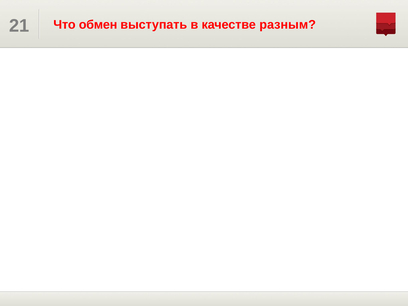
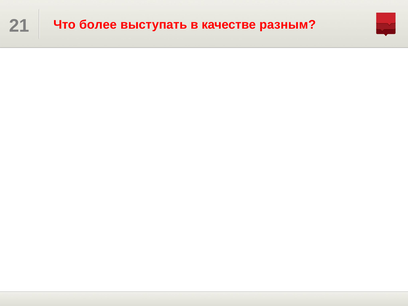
обмен: обмен -> более (98, 25)
